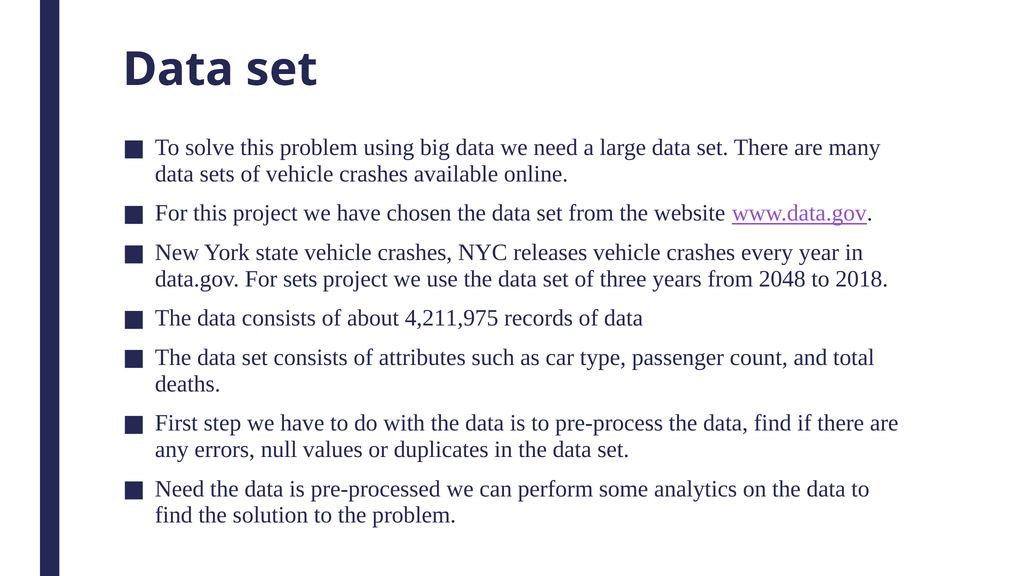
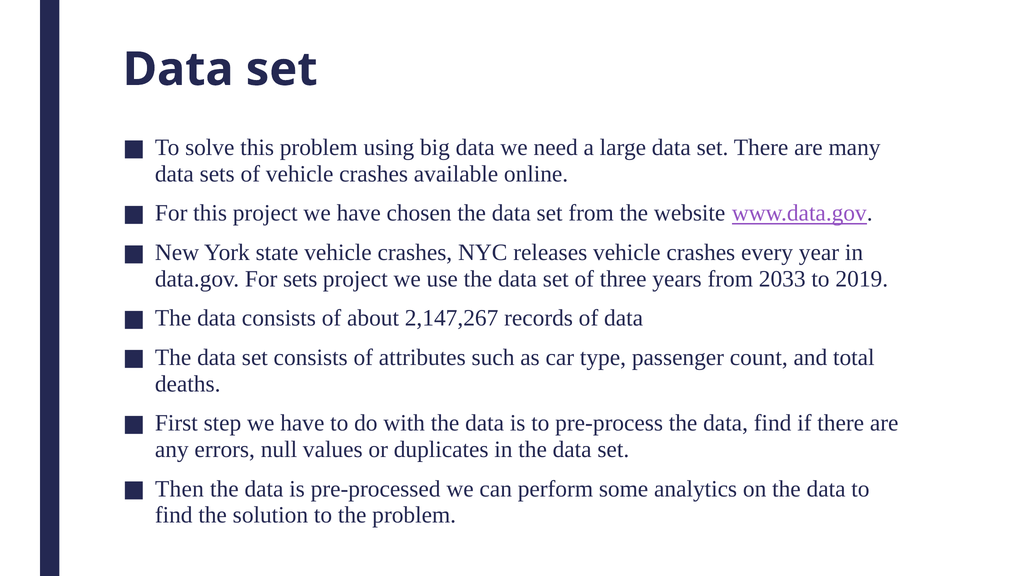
2048: 2048 -> 2033 (782, 279)
2018: 2018 -> 2019 (862, 279)
4,211,975: 4,211,975 -> 2,147,267 (452, 318)
Need: Need -> Then (179, 488)
